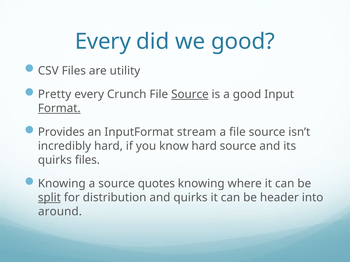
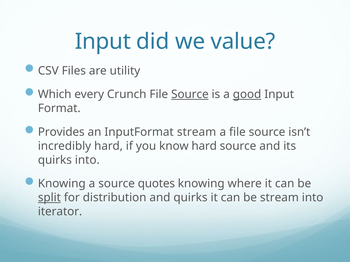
Every: Every -> Input (103, 42)
we good: good -> value (243, 42)
Pretty: Pretty -> Which (55, 95)
good underline: none -> present (247, 95)
Format underline: present -> none (59, 109)
quirks files: files -> into (87, 160)
be header: header -> stream (279, 198)
around: around -> iterator (60, 212)
